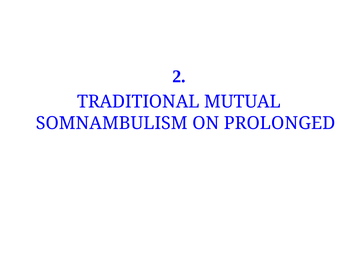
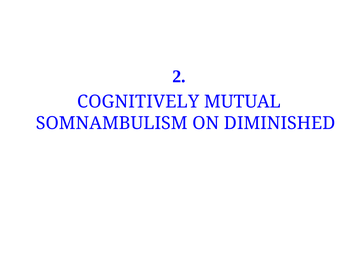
TRADITIONAL: TRADITIONAL -> COGNITIVELY (138, 101)
PROLONGED: PROLONGED -> DIMINISHED (280, 123)
